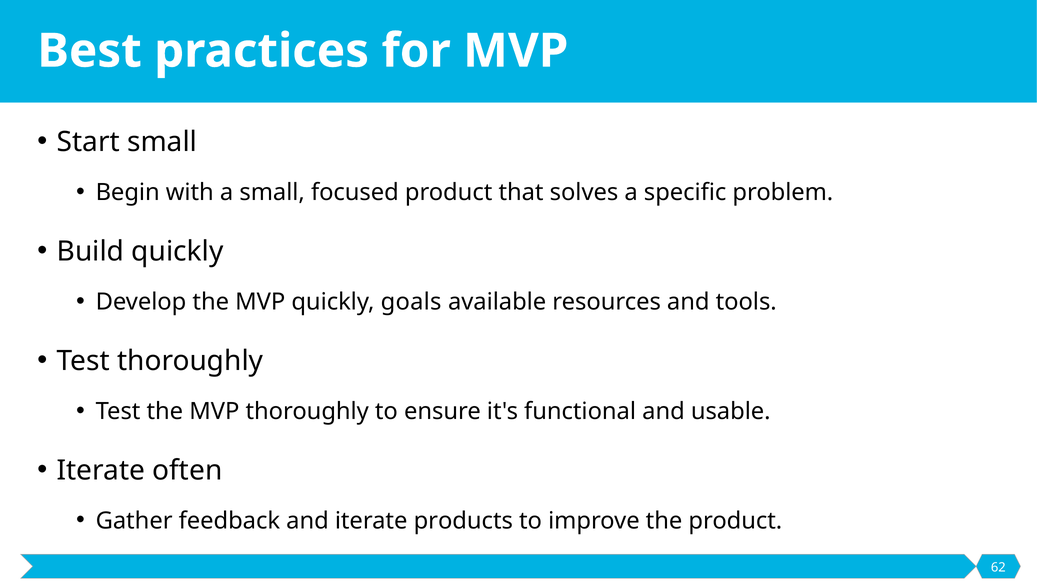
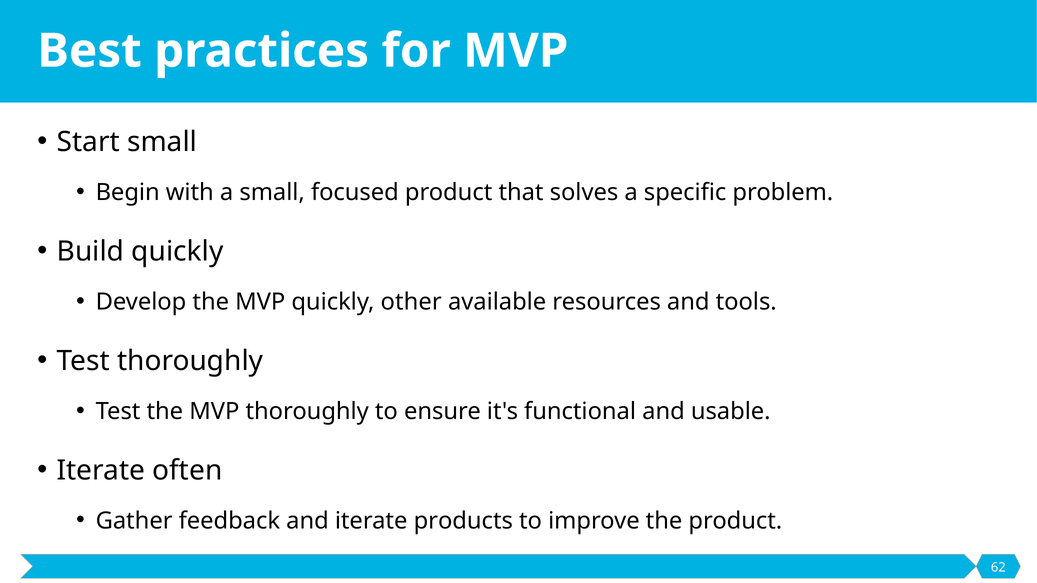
goals: goals -> other (411, 302)
